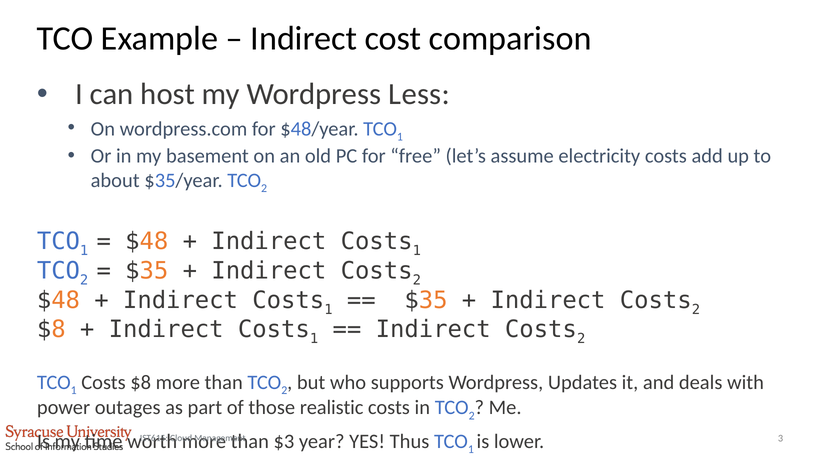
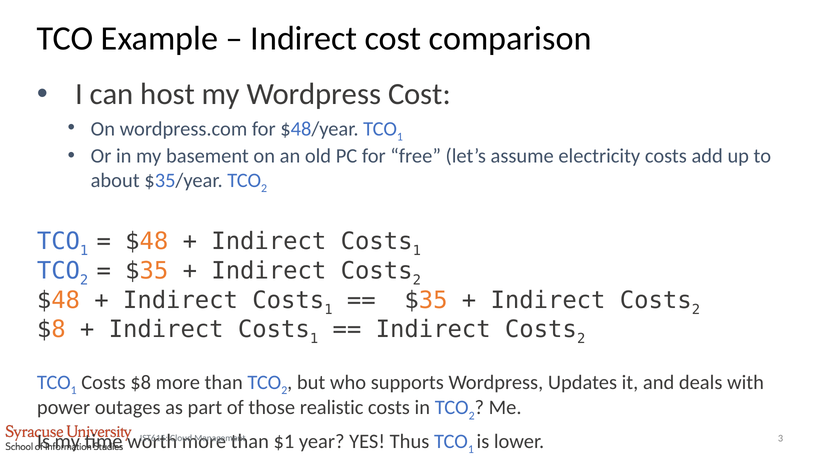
Wordpress Less: Less -> Cost (419, 94)
$3: $3 -> $1 (284, 442)
